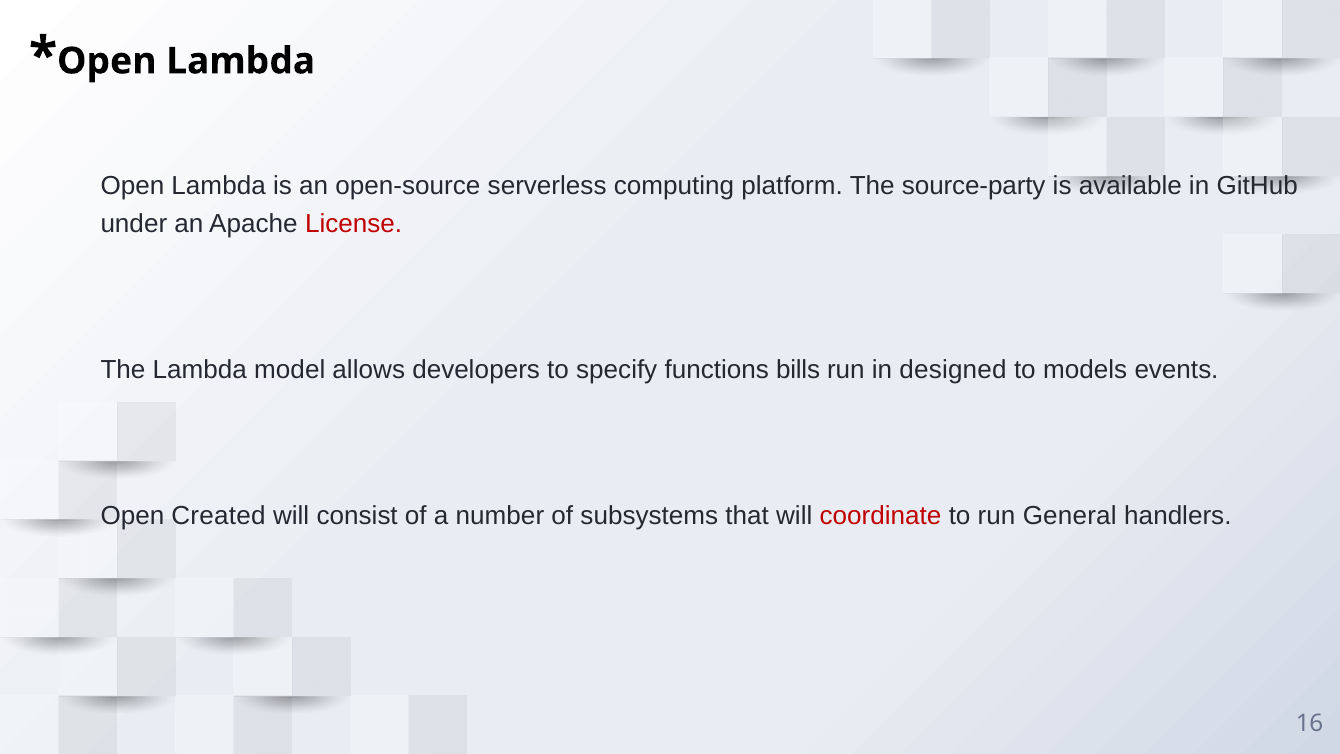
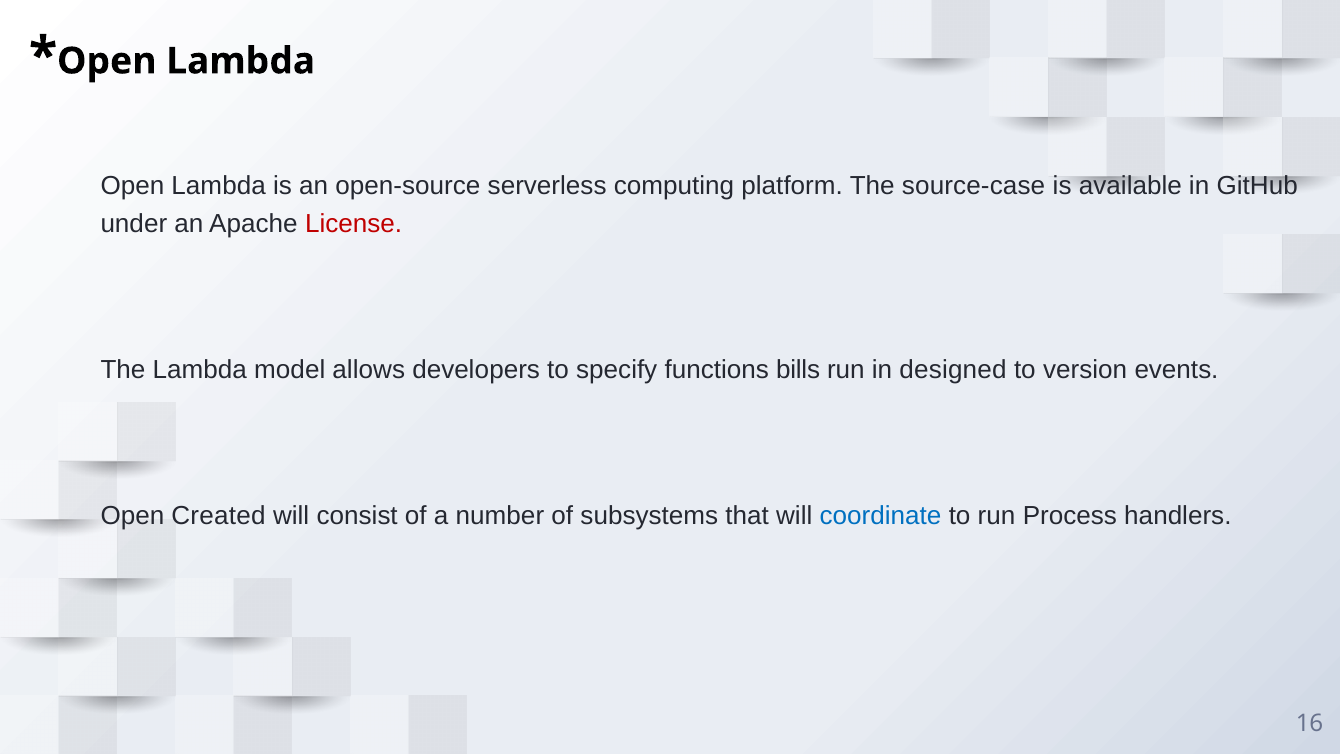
source-party: source-party -> source-case (974, 186)
models: models -> version (1085, 370)
coordinate colour: red -> blue (881, 516)
General: General -> Process (1070, 516)
